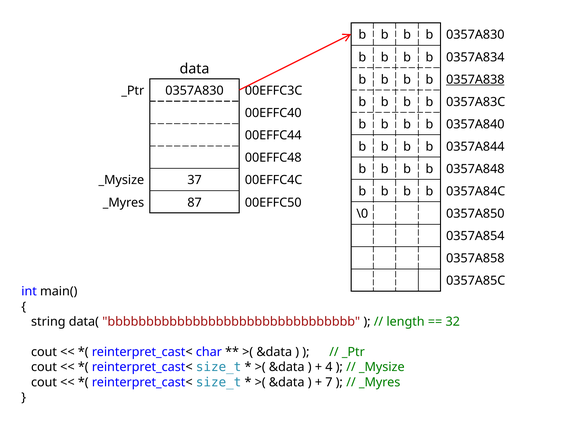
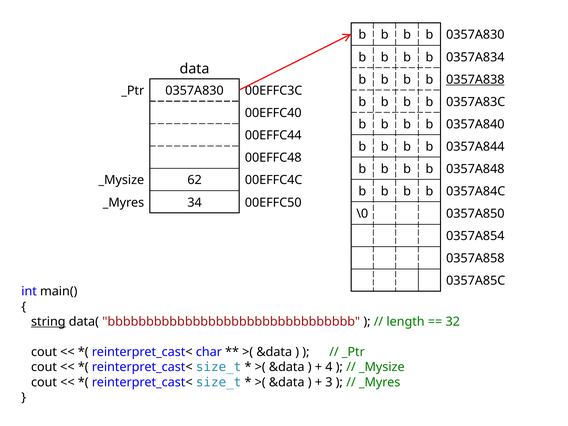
37: 37 -> 62 (195, 180)
87: 87 -> 34 (195, 203)
string underline: none -> present (48, 322)
7: 7 -> 3 (329, 382)
